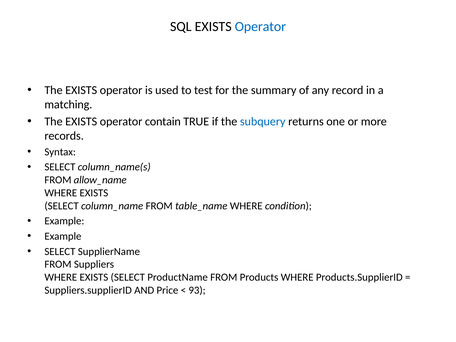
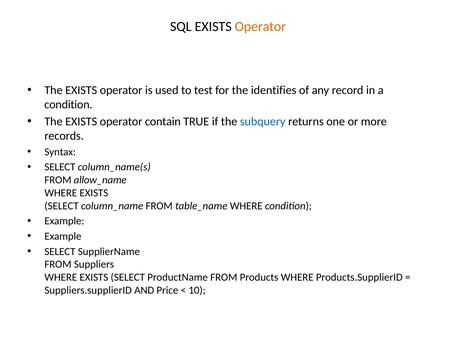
Operator colour: blue -> orange (260, 26)
summary: summary -> identifies (274, 90)
matching: matching -> condition (68, 105)
93: 93 -> 10 (197, 290)
